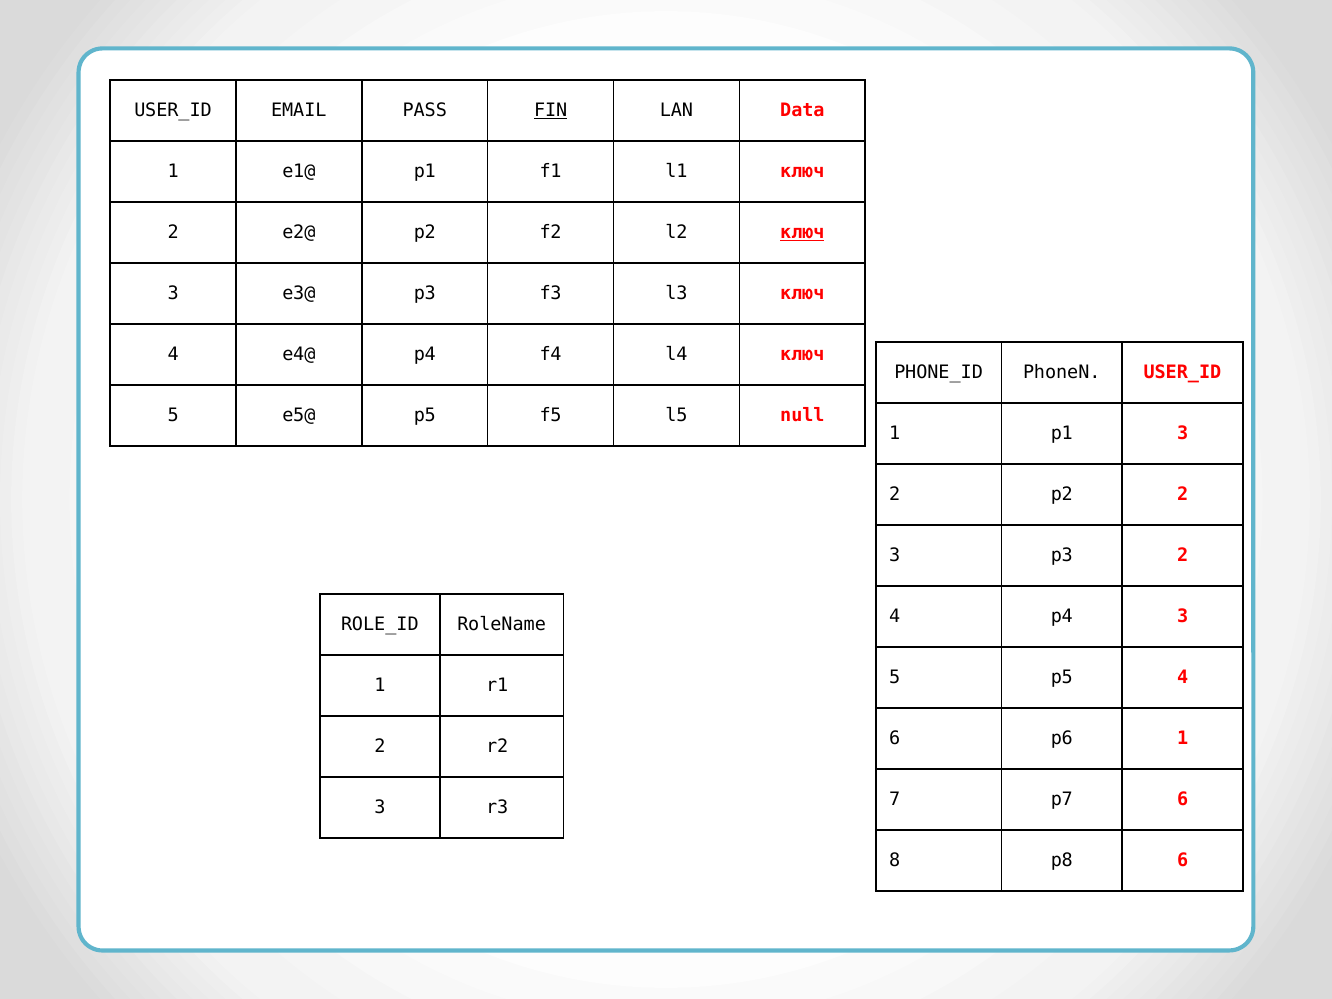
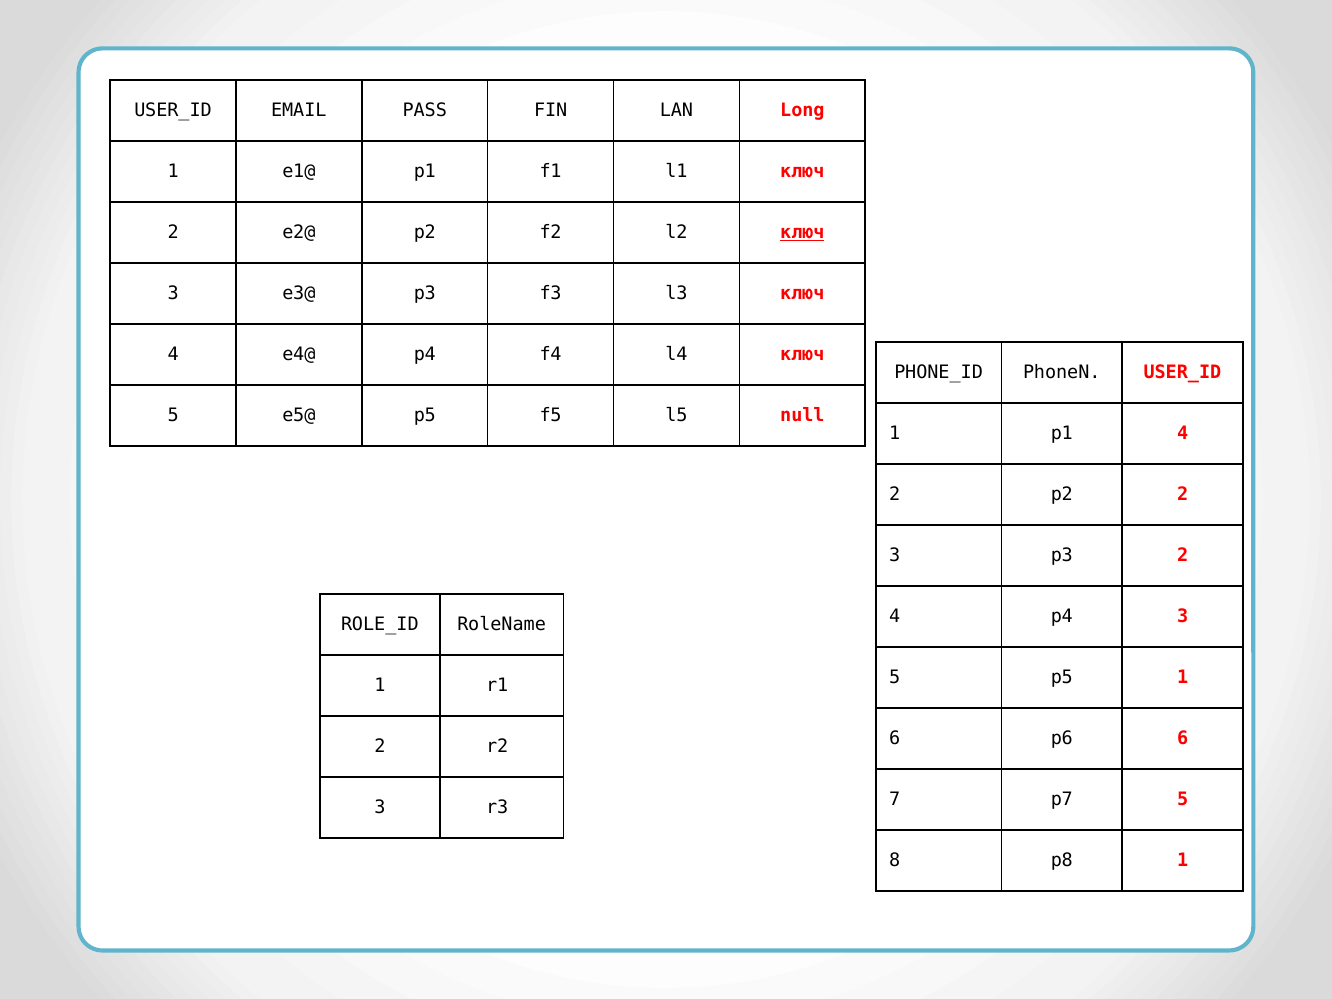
FIN underline: present -> none (551, 111)
Data: Data -> Long (802, 111)
p1 3: 3 -> 4 (1183, 434)
p5 4: 4 -> 1 (1183, 678)
p6 1: 1 -> 6 (1183, 739)
p7 6: 6 -> 5 (1183, 800)
p8 6: 6 -> 1 (1183, 861)
